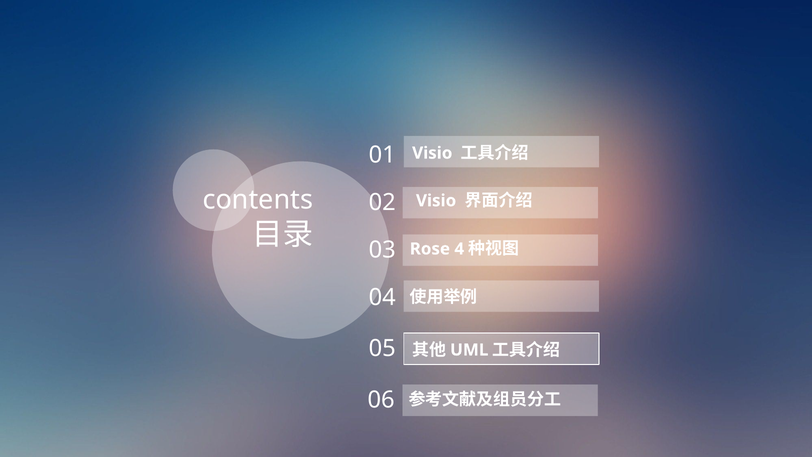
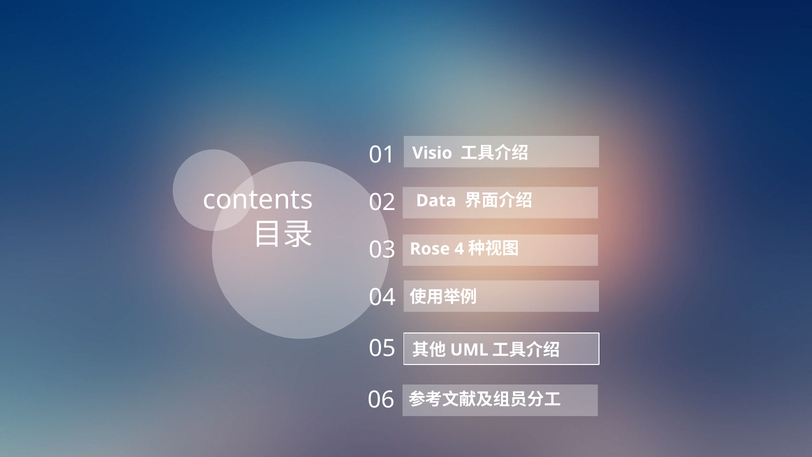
Visio: Visio -> Data (436, 201)
